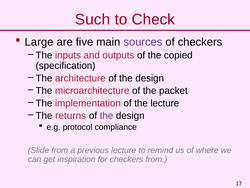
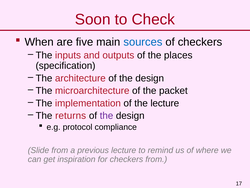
Such: Such -> Soon (93, 19)
Large: Large -> When (39, 42)
sources colour: purple -> blue (143, 42)
copied: copied -> places (178, 55)
